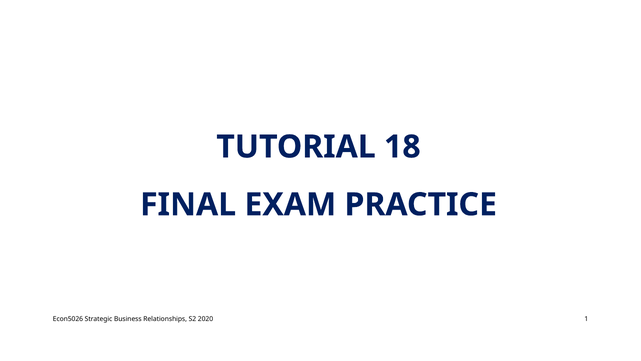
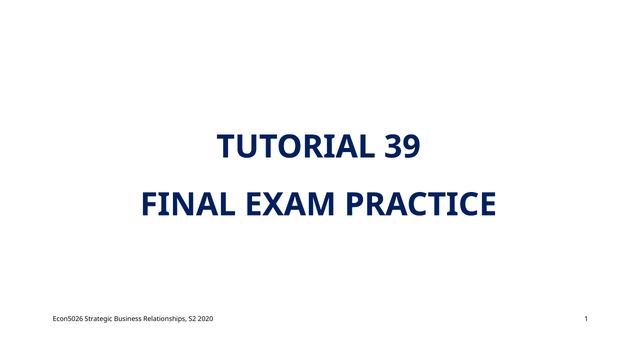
18: 18 -> 39 (402, 147)
